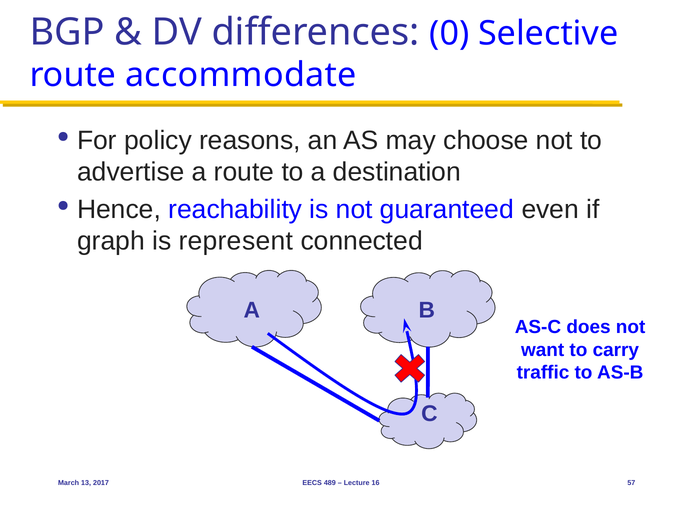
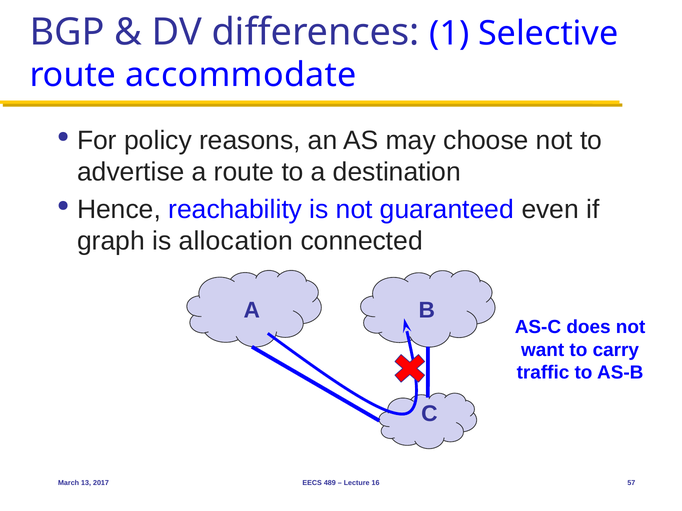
0: 0 -> 1 (449, 33)
represent: represent -> allocation (236, 241)
